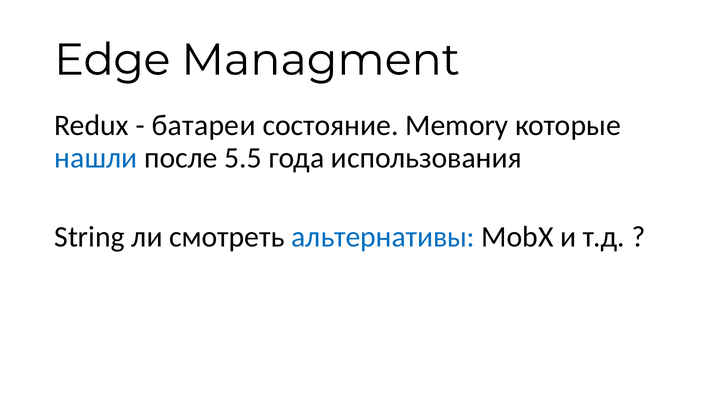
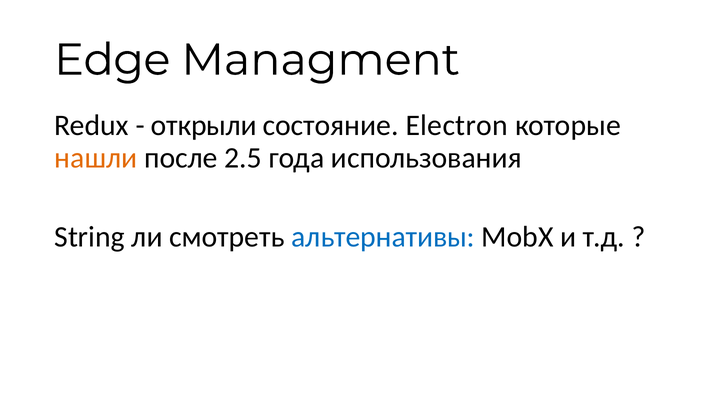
батареи: батареи -> открыли (204, 125)
Memory: Memory -> Electron (457, 125)
нашли colour: blue -> orange (96, 158)
5.5: 5.5 -> 2.5 (243, 158)
